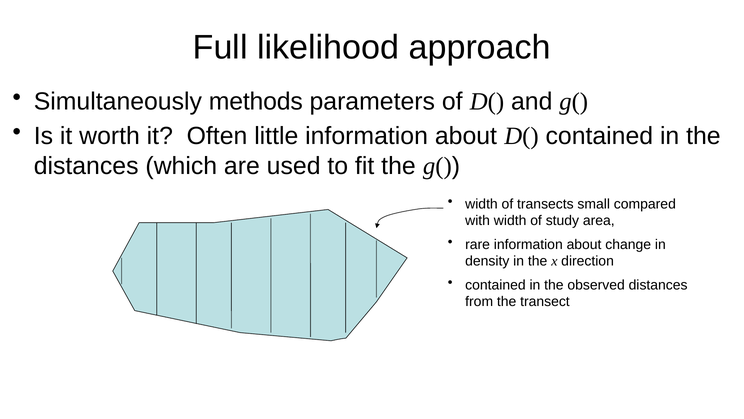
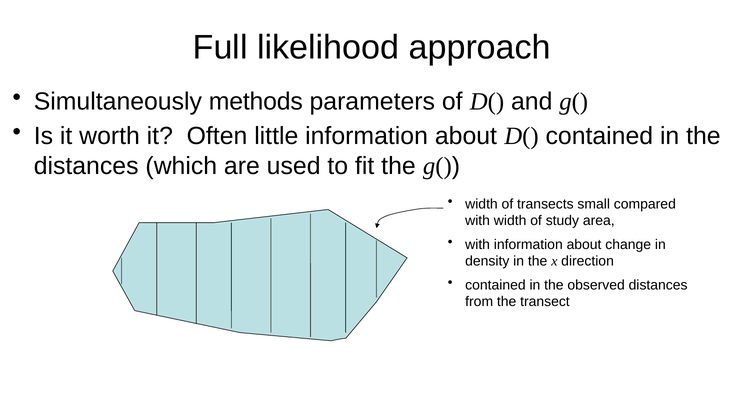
rare: rare -> with (478, 244)
